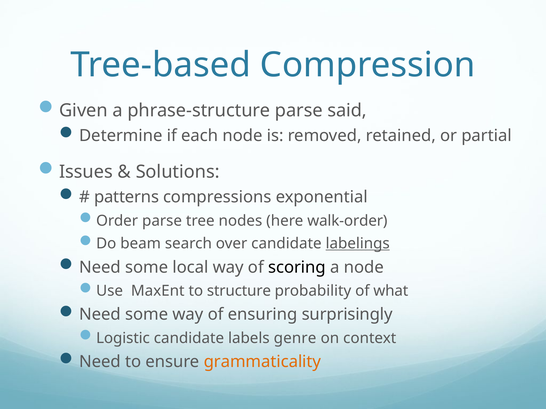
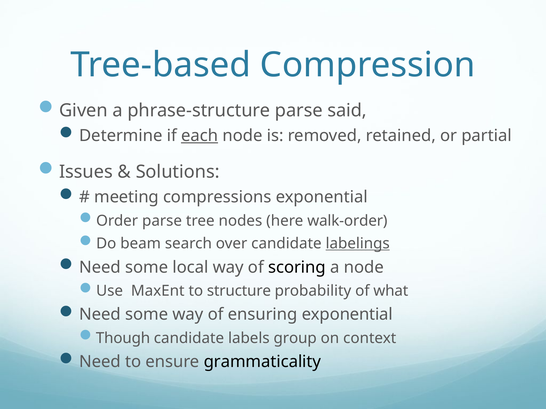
each underline: none -> present (200, 136)
patterns: patterns -> meeting (127, 197)
ensuring surprisingly: surprisingly -> exponential (347, 315)
Logistic: Logistic -> Though (123, 338)
genre: genre -> group (295, 338)
grammaticality colour: orange -> black (262, 362)
